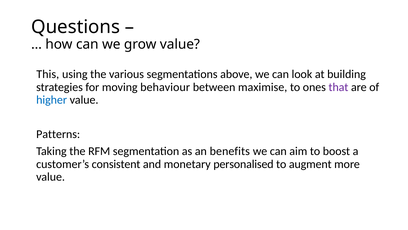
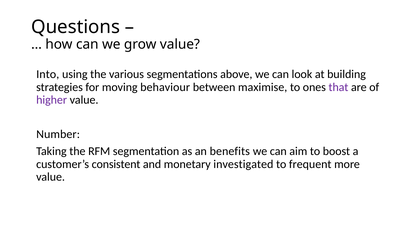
This: This -> Into (48, 74)
higher colour: blue -> purple (52, 100)
Patterns: Patterns -> Number (58, 134)
personalised: personalised -> investigated (243, 164)
augment: augment -> frequent (310, 164)
